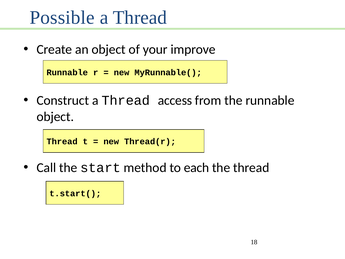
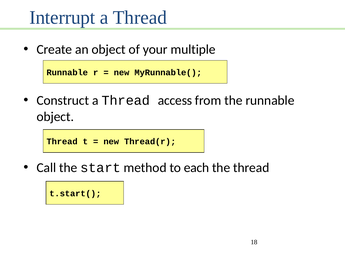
Possible: Possible -> Interrupt (62, 17)
improve: improve -> multiple (193, 49)
